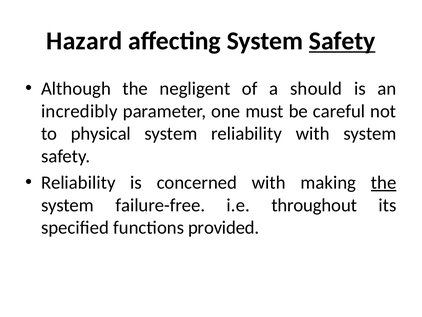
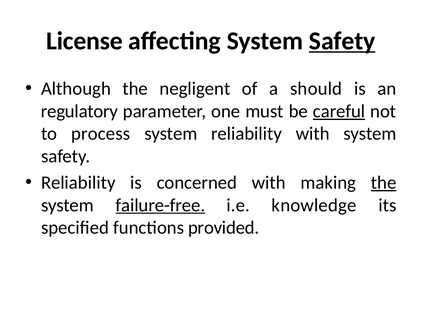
Hazard: Hazard -> License (84, 41)
incredibly: incredibly -> regulatory (80, 111)
careful underline: none -> present (339, 111)
physical: physical -> process (101, 134)
failure-free underline: none -> present (160, 205)
throughout: throughout -> knowledge (314, 205)
